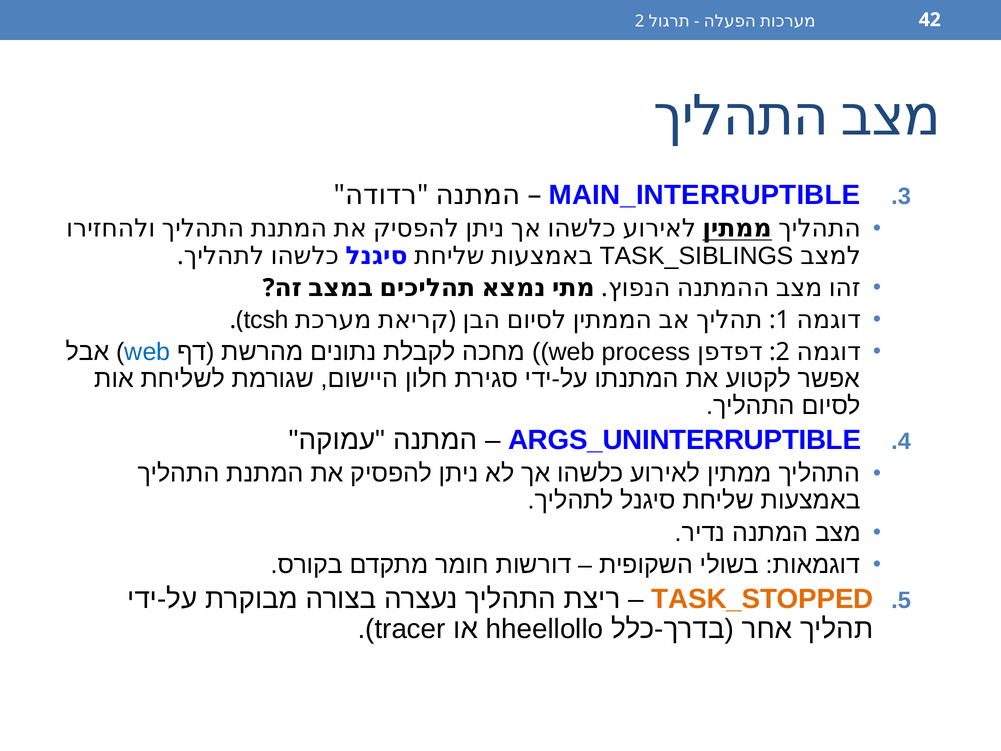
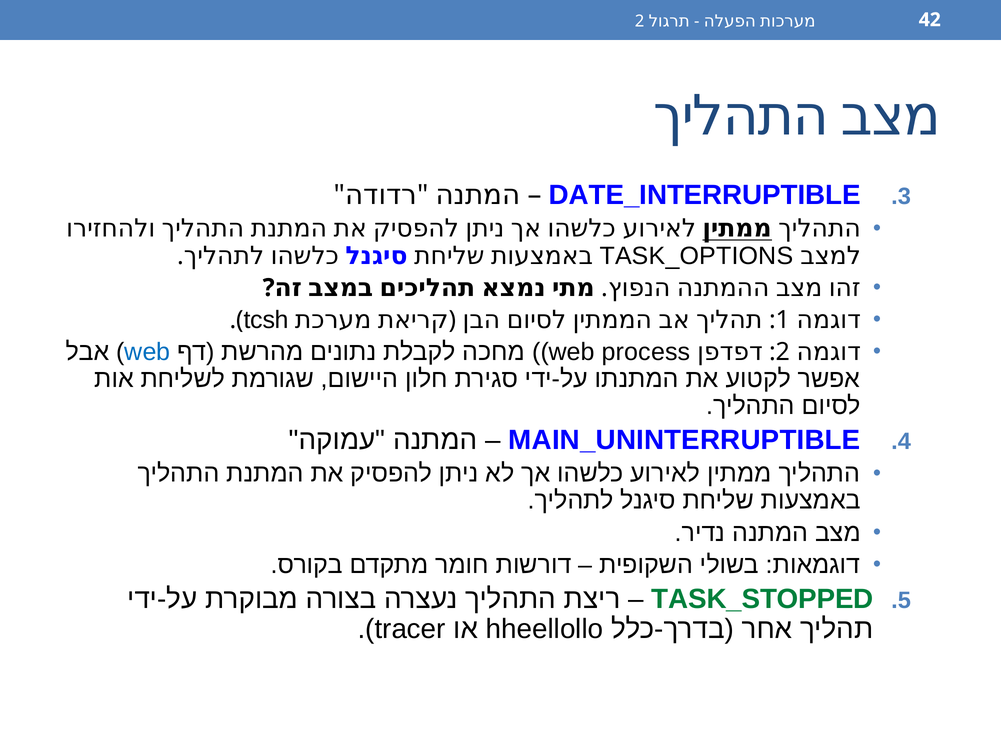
MAIN_INTERRUPTIBLE: MAIN_INTERRUPTIBLE -> DATE_INTERRUPTIBLE (705, 195)
TASK_SIBLINGS: TASK_SIBLINGS -> TASK_OPTIONS (696, 256)
ARGS_UNINTERRUPTIBLE: ARGS_UNINTERRUPTIBLE -> MAIN_UNINTERRUPTIBLE (684, 440)
TASK_STOPPED colour: orange -> green (762, 599)
